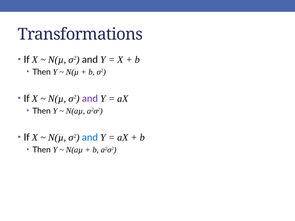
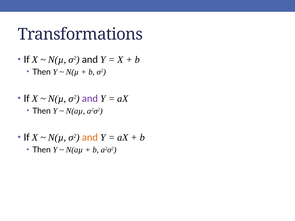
and colour: blue -> orange (90, 138)
